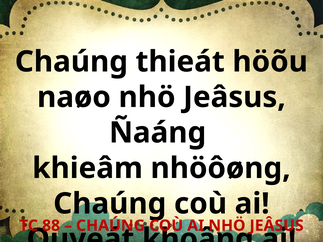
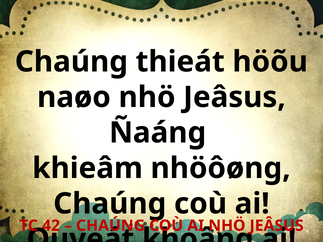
88: 88 -> 42 (51, 226)
